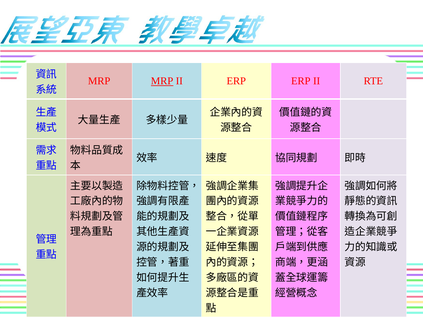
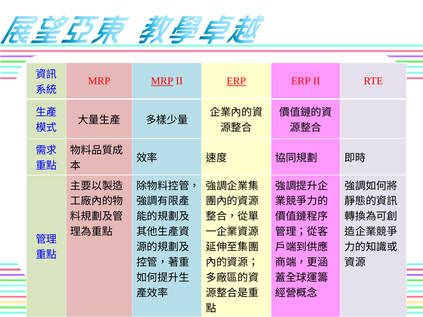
ERP underline: none -> present (236, 81)
